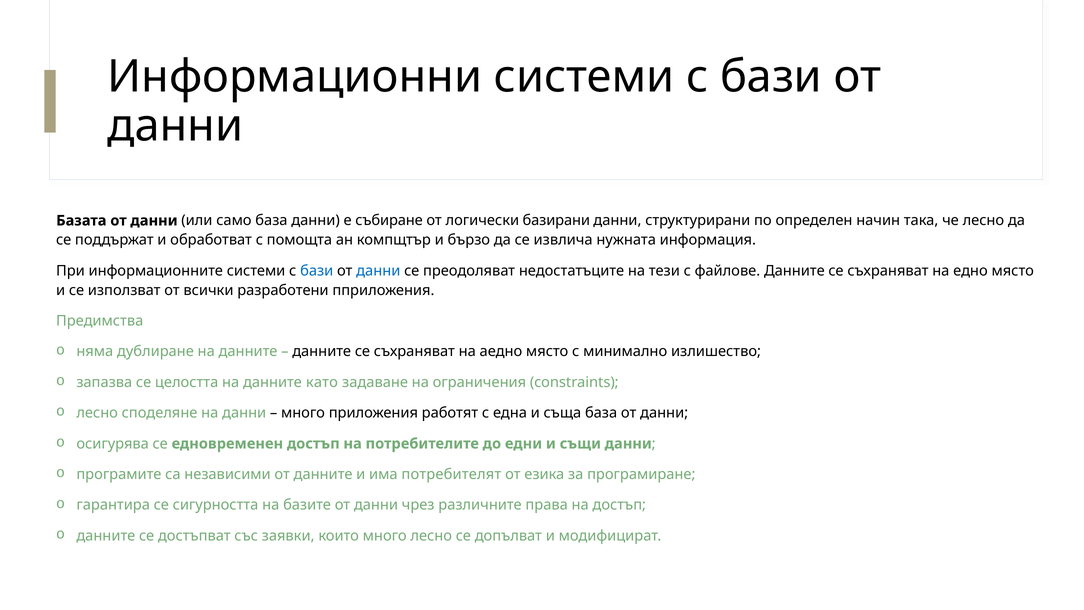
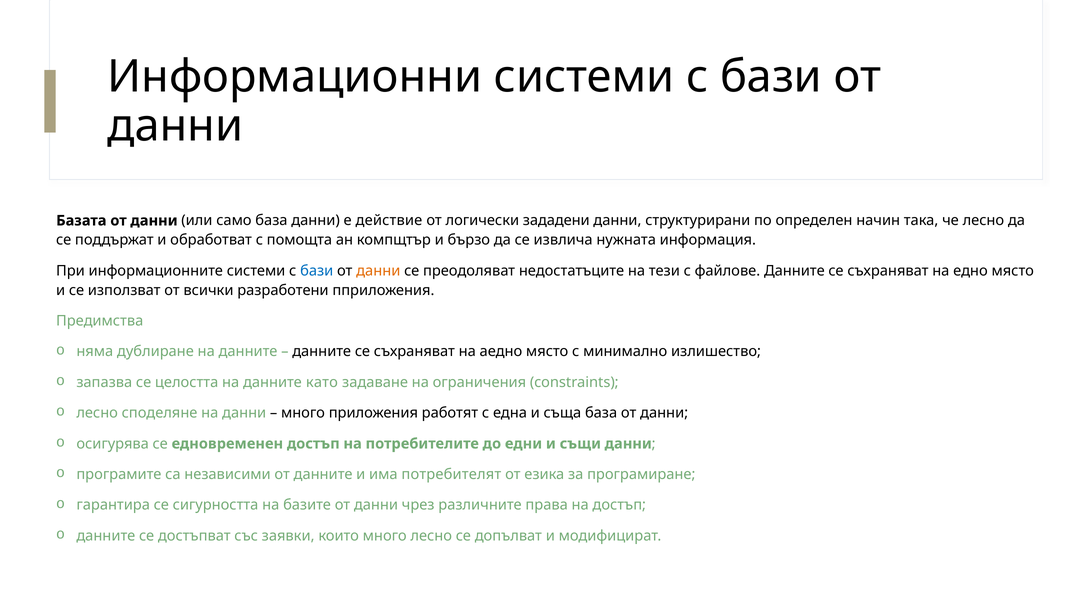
събиране: събиране -> действие (389, 221)
базирани: базирани -> зададени (556, 221)
данни colour: blue -> orange (378, 271)
